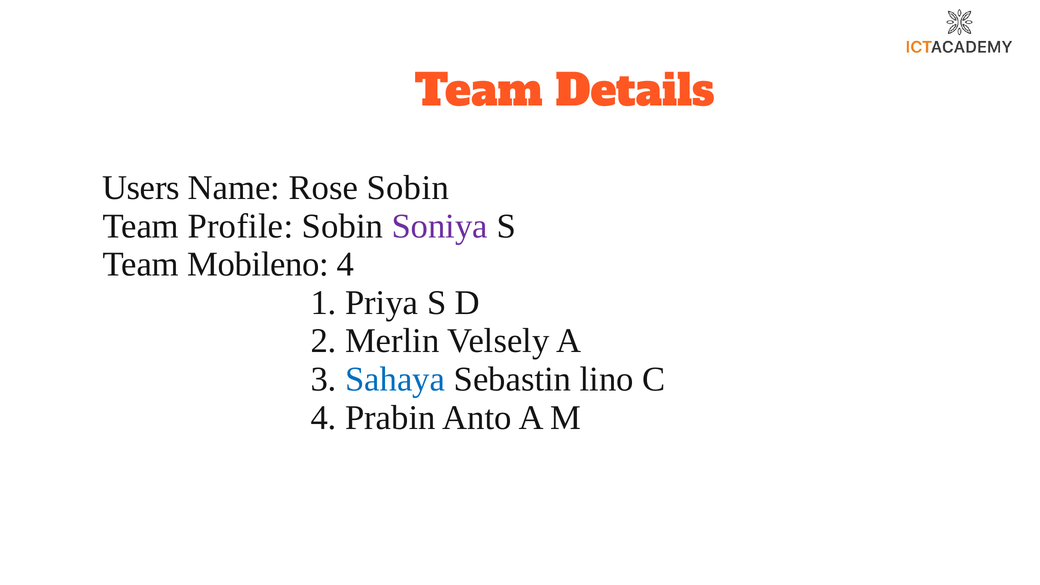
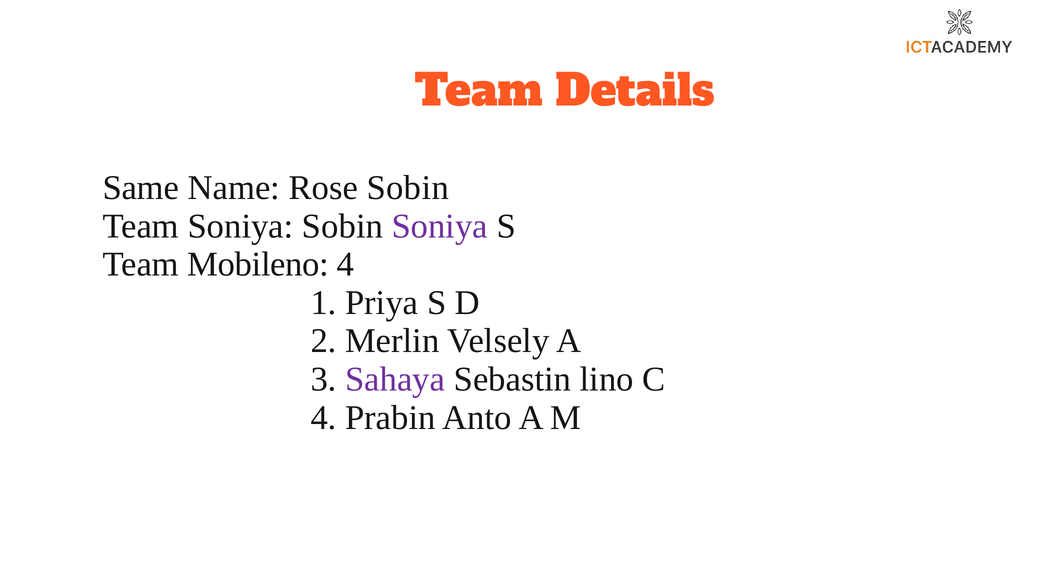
Users: Users -> Same (141, 188)
Team Profile: Profile -> Soniya (241, 226)
Sahaya colour: blue -> purple (395, 379)
